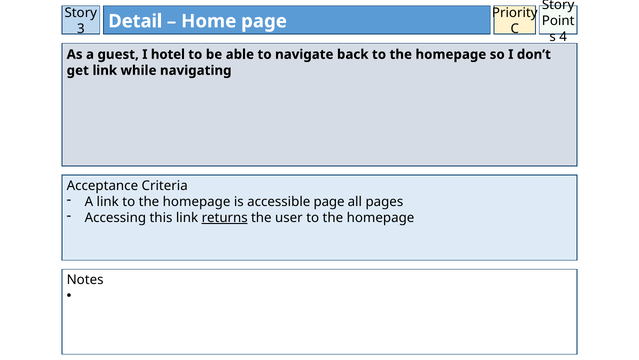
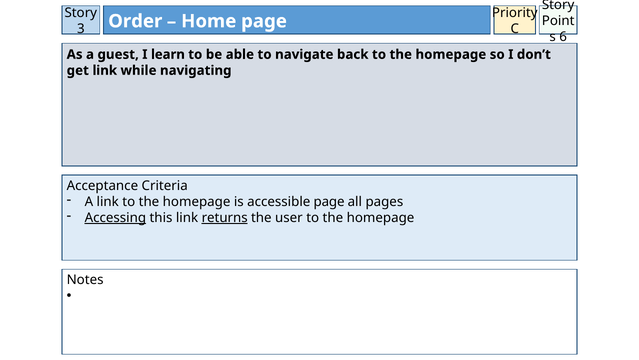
Detail: Detail -> Order (135, 21)
4: 4 -> 6 (563, 37)
hotel: hotel -> learn (168, 54)
Accessing underline: none -> present (115, 218)
